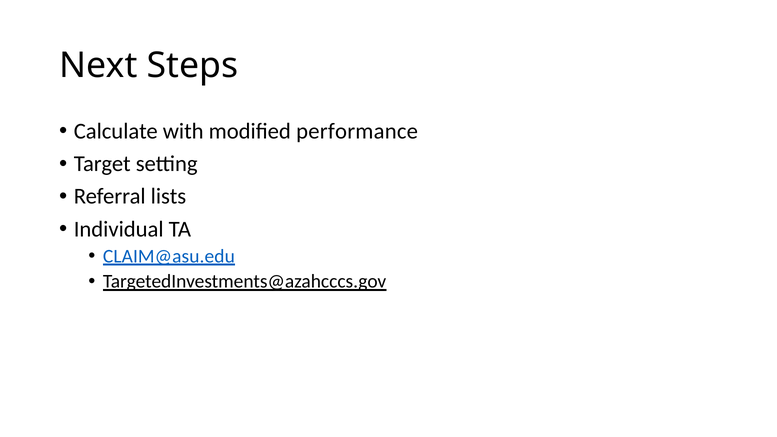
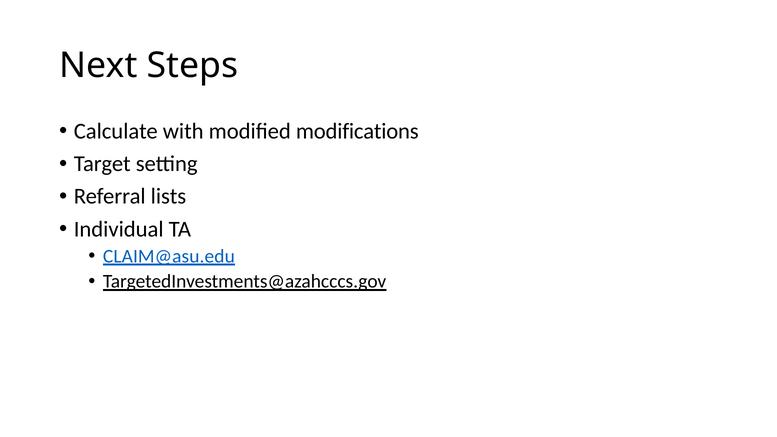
performance: performance -> modifications (357, 131)
